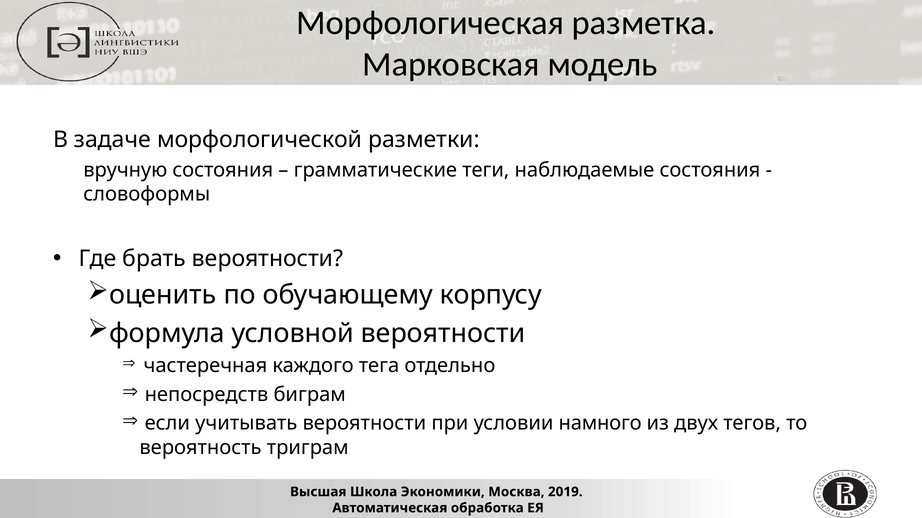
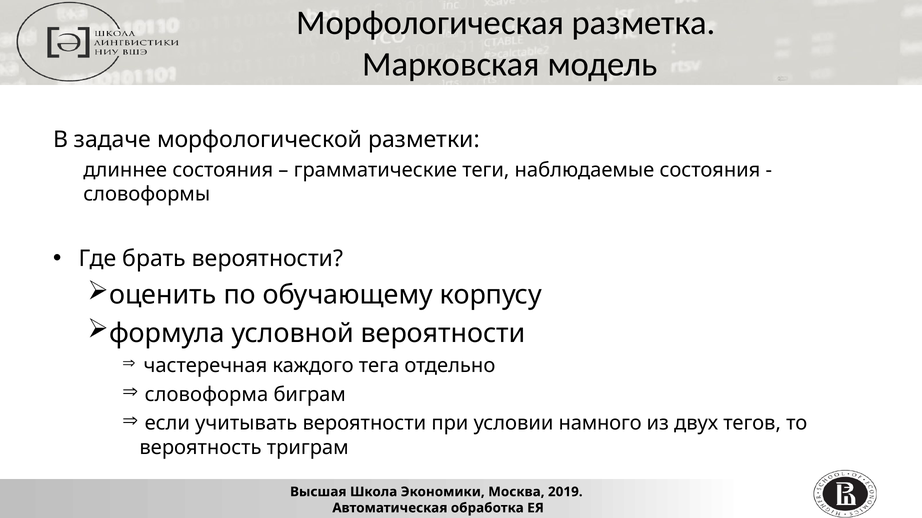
вручную: вручную -> длиннее (125, 170)
непосредств: непосредств -> словоформа (206, 395)
